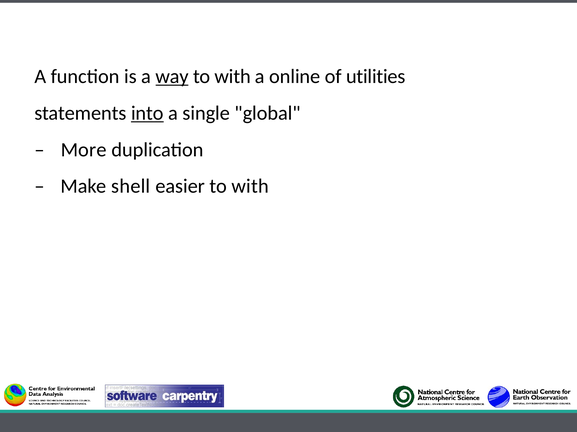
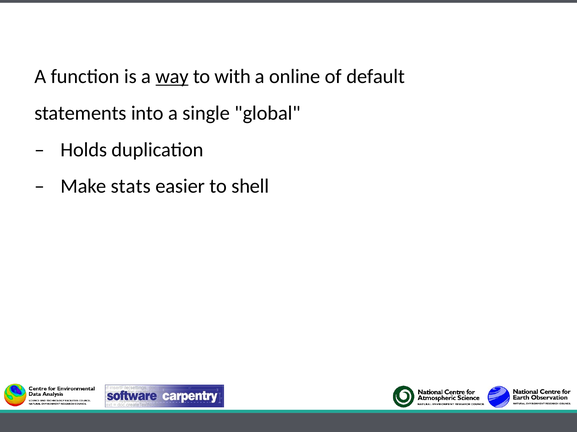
utilities: utilities -> default (376, 77)
into underline: present -> none (147, 113)
More: More -> Holds (84, 150)
shell: shell -> stats (131, 187)
easier to with: with -> shell (250, 187)
